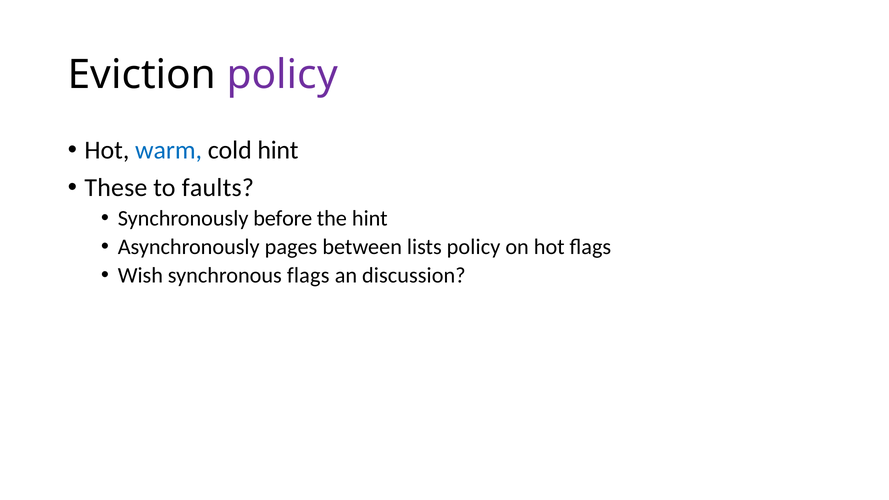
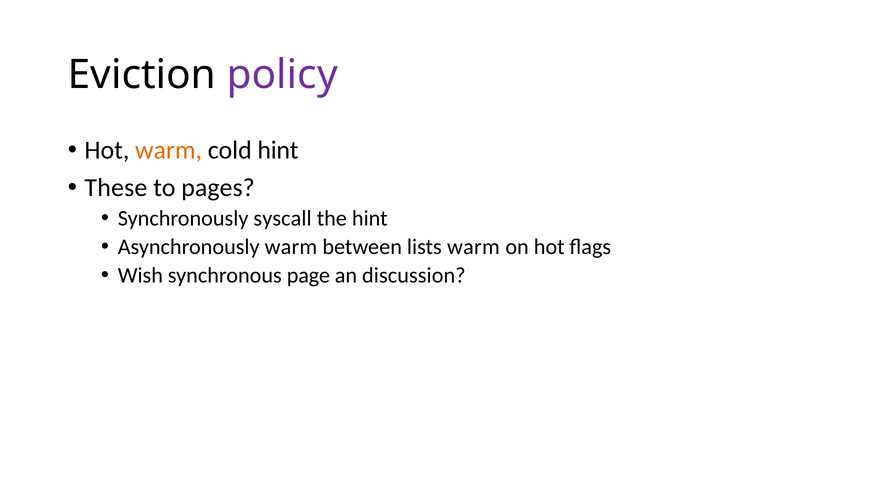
warm colour: blue -> orange (169, 150)
faults: faults -> pages (218, 188)
before: before -> syscall (283, 218)
Asynchronously pages: pages -> warm (291, 247)
lists policy: policy -> warm (473, 247)
synchronous flags: flags -> page (308, 275)
